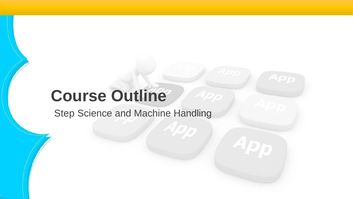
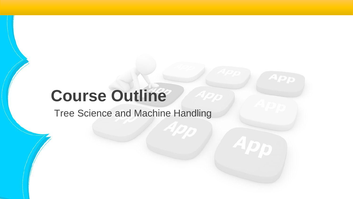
Step: Step -> Tree (64, 113)
